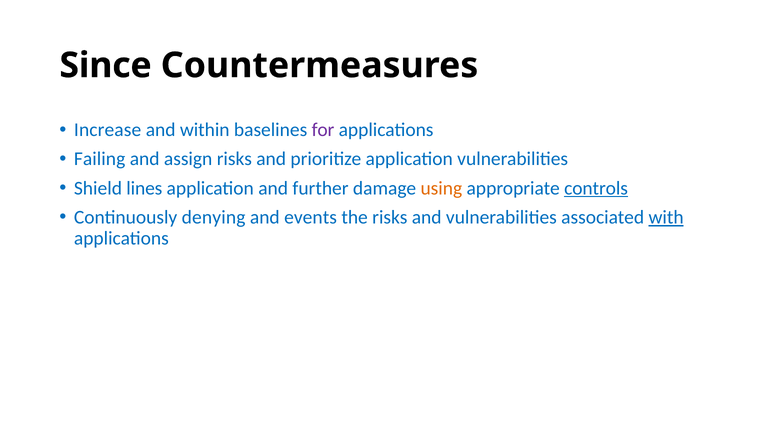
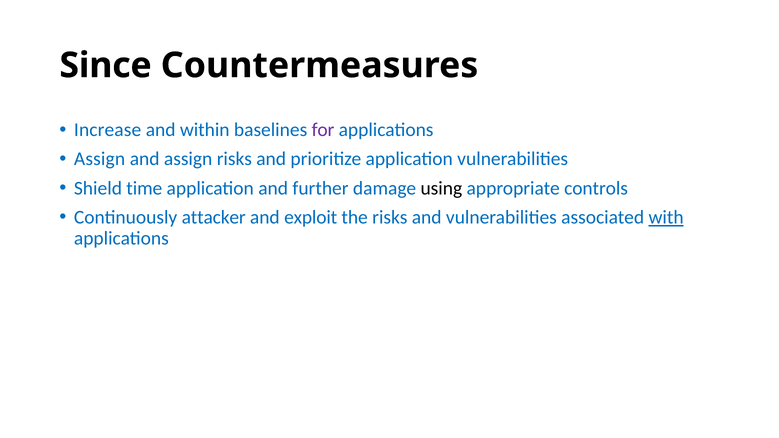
Failing: Failing -> Assign (100, 159)
lines: lines -> time (144, 188)
using colour: orange -> black (441, 188)
controls underline: present -> none (596, 188)
denying: denying -> attacker (214, 217)
events: events -> exploit (311, 217)
